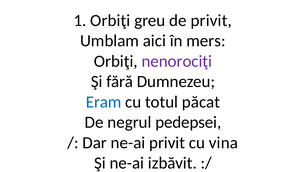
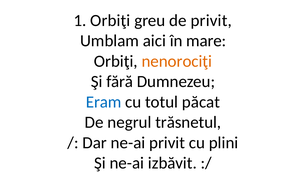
mers: mers -> mare (206, 41)
nenorociţi colour: purple -> orange (177, 61)
pedepsei: pedepsei -> trăsnetul (188, 122)
vina: vina -> plini (224, 143)
